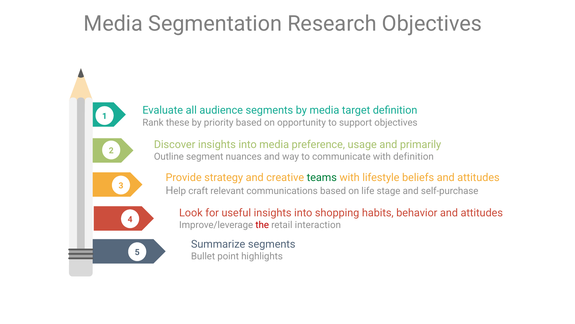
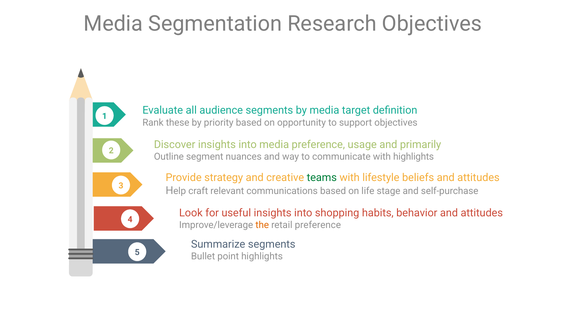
with definition: definition -> highlights (414, 156)
the colour: red -> orange (262, 225)
retail interaction: interaction -> preference (318, 225)
